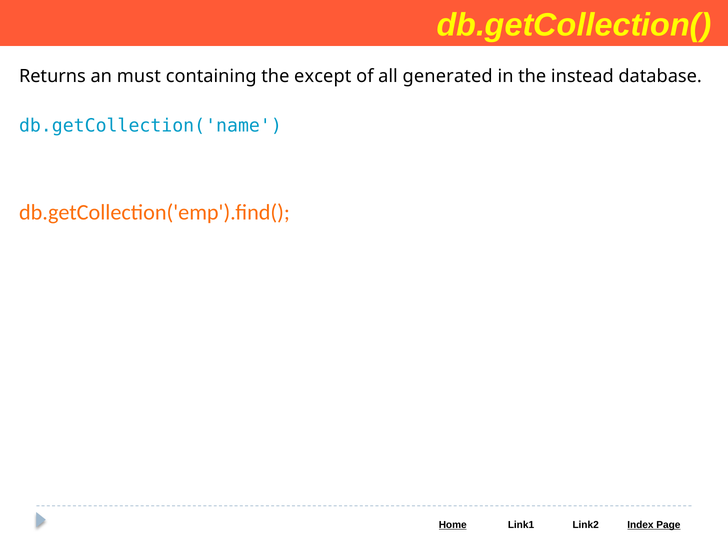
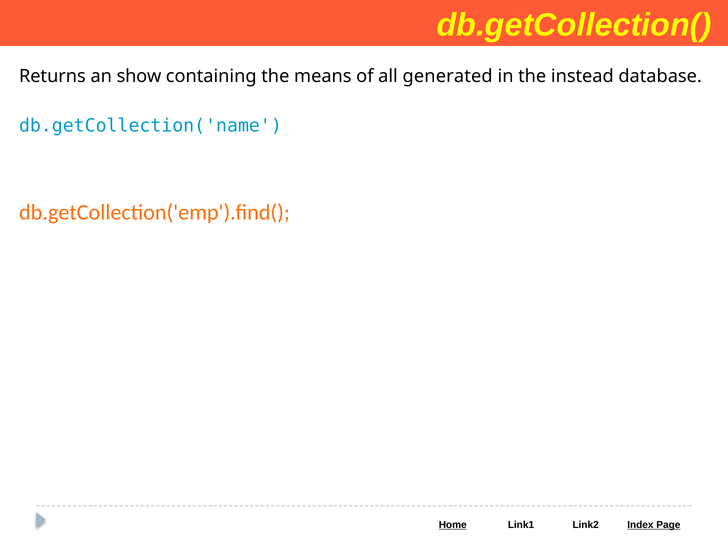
must: must -> show (139, 76)
except: except -> means (323, 76)
